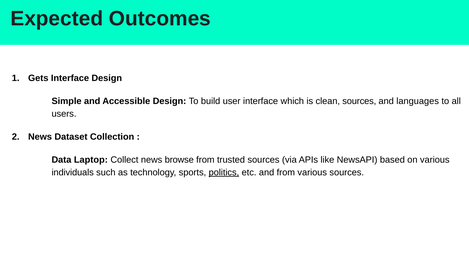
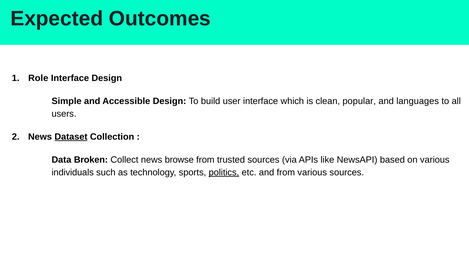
Gets: Gets -> Role (38, 78)
clean sources: sources -> popular (359, 101)
Dataset underline: none -> present (71, 137)
Laptop: Laptop -> Broken (91, 160)
